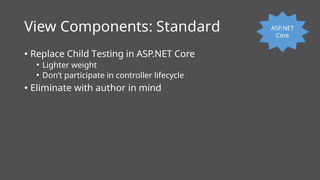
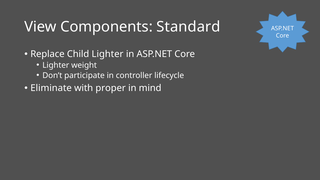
Child Testing: Testing -> Lighter (108, 54)
author: author -> proper (111, 88)
